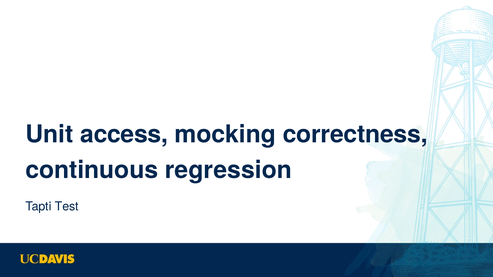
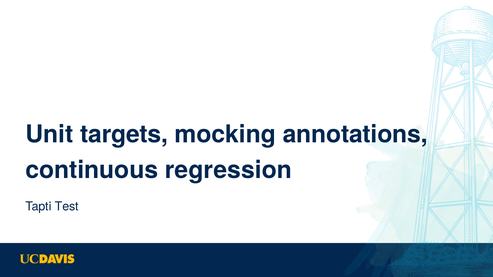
access: access -> targets (124, 135)
correctness: correctness -> annotations (355, 135)
